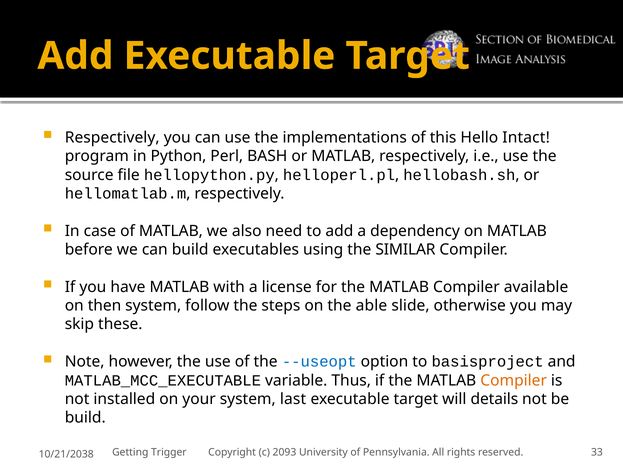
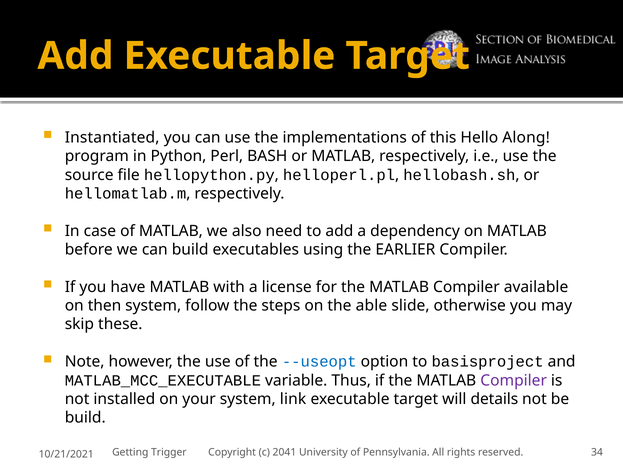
Respectively: Respectively -> Instantiated (112, 138)
Intact: Intact -> Along (526, 138)
SIMILAR: SIMILAR -> EARLIER (405, 250)
Compiler colour: orange -> purple (514, 381)
last: last -> link (293, 399)
2093: 2093 -> 2041 (284, 453)
33: 33 -> 34 (597, 453)
10/21/2038: 10/21/2038 -> 10/21/2021 (66, 454)
